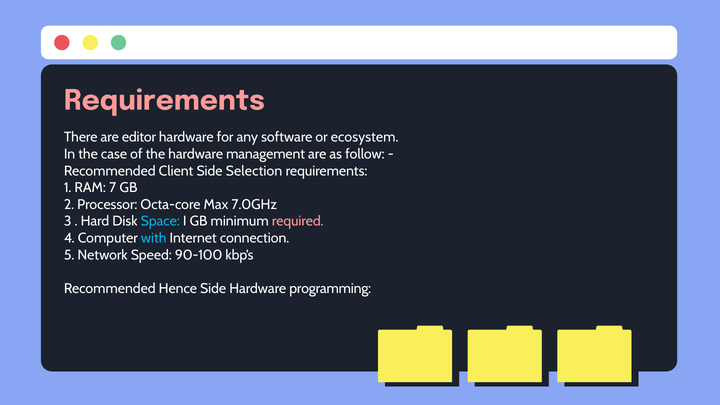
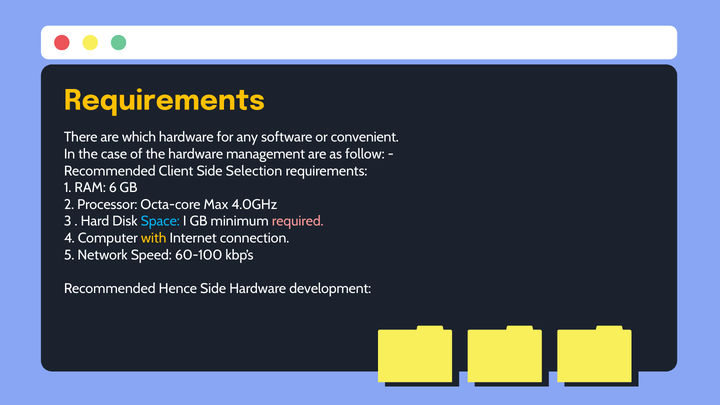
Requirements colour: pink -> yellow (164, 100)
editor: editor -> which (139, 137)
ecosystem: ecosystem -> convenient (365, 137)
7: 7 -> 6 (113, 188)
7.0GHz: 7.0GHz -> 4.0GHz (254, 205)
with colour: light blue -> yellow (154, 238)
90-100: 90-100 -> 60-100 (199, 255)
programming: programming -> development (330, 289)
